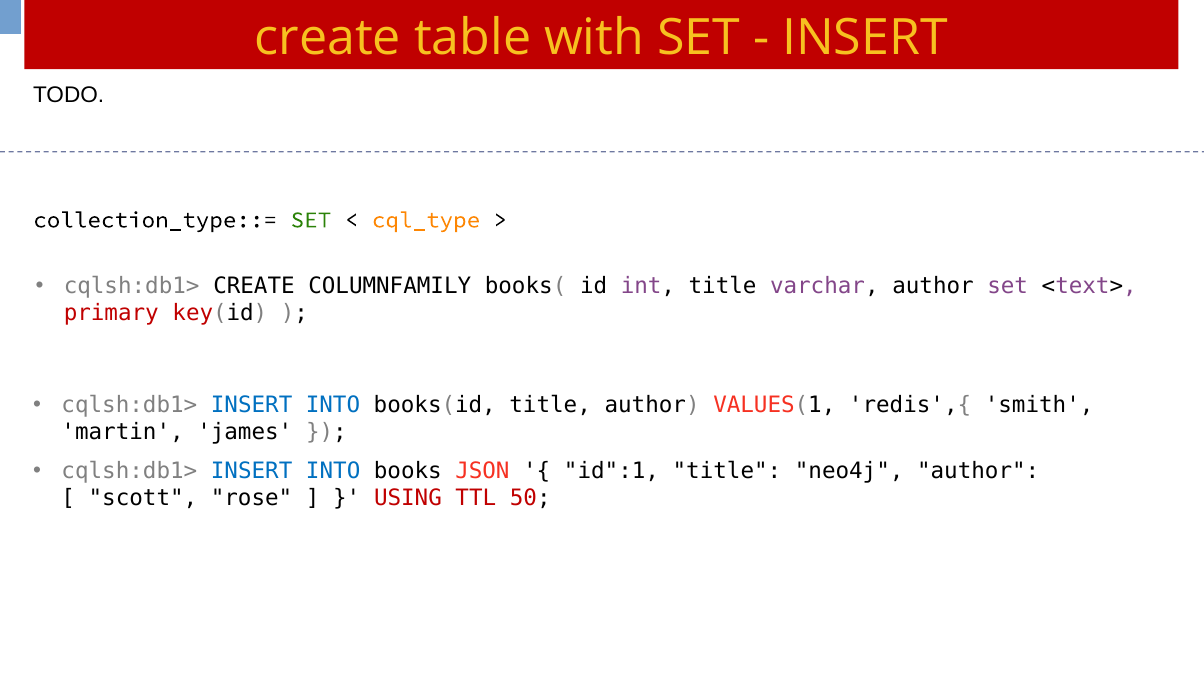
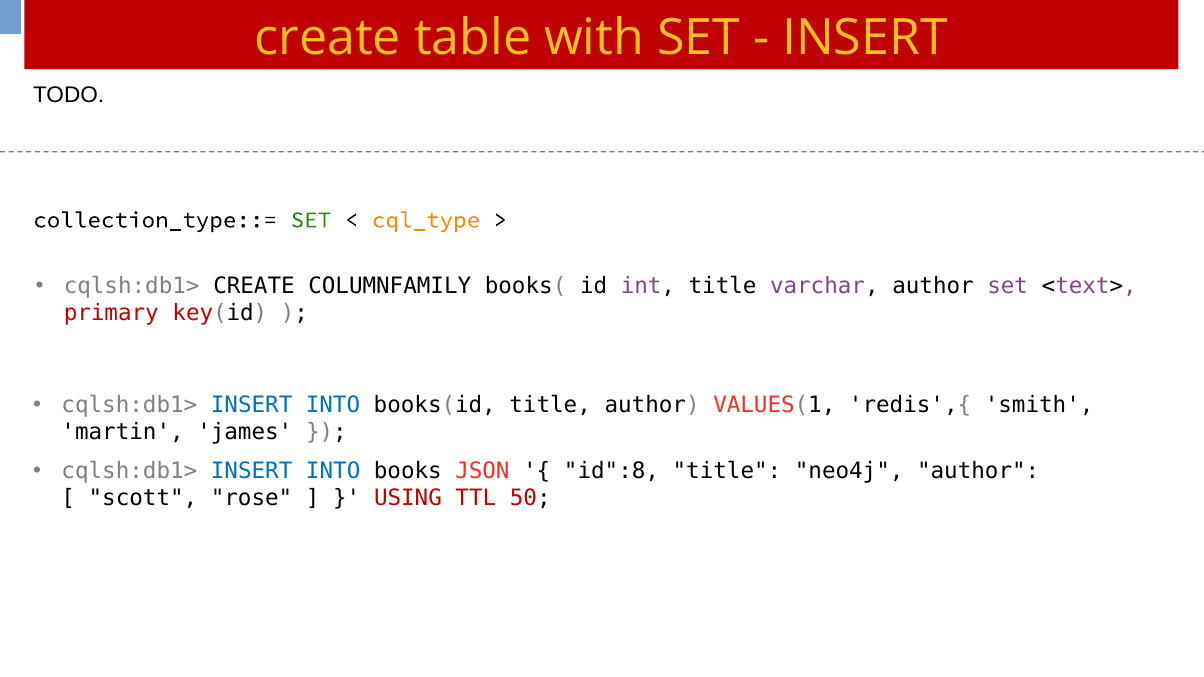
id":1: id":1 -> id":8 (612, 471)
